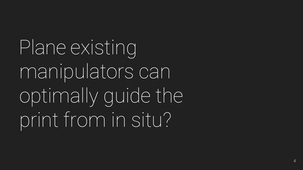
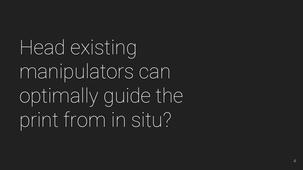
Plane: Plane -> Head (42, 48)
